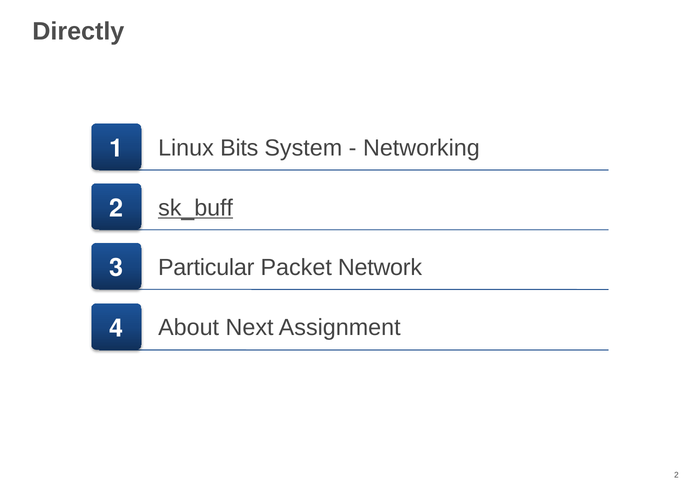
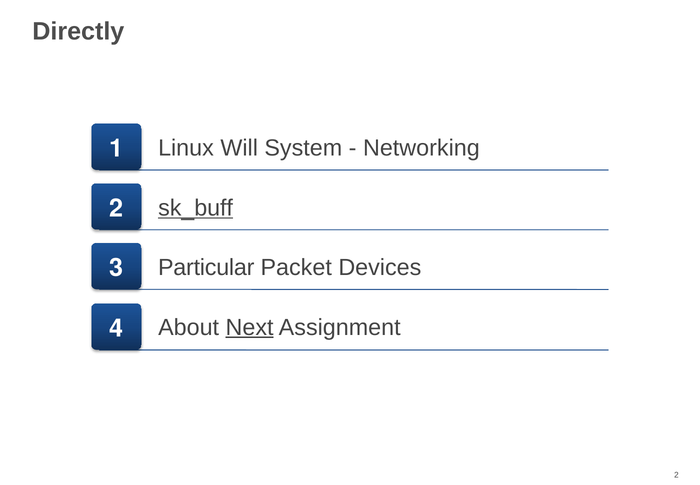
Bits: Bits -> Will (239, 148)
Network: Network -> Devices (380, 267)
Next underline: none -> present (250, 327)
